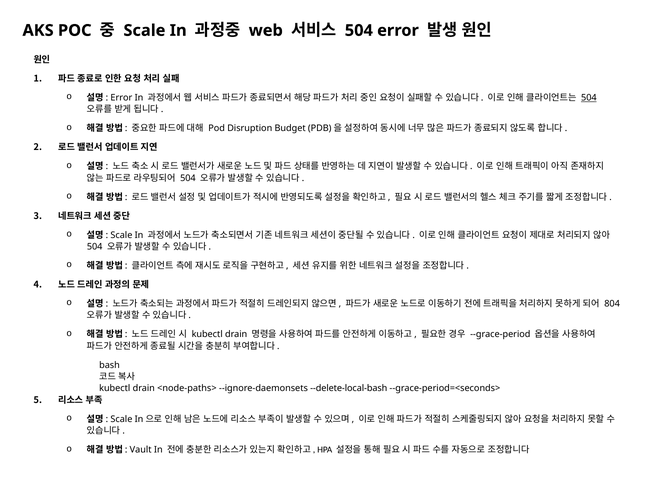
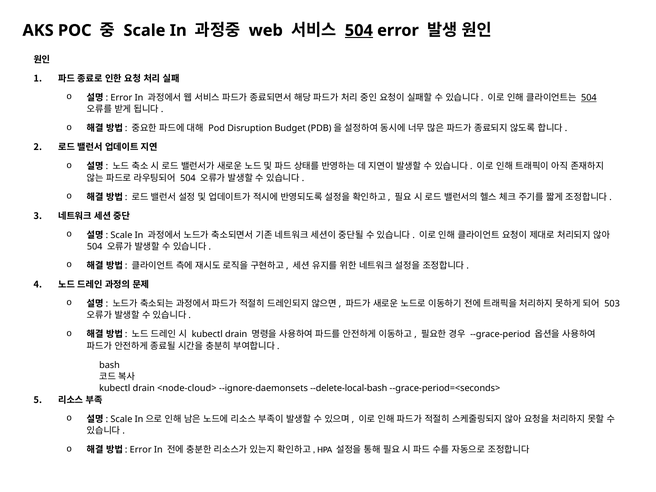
504 underline: none -> present (359, 30)
804: 804 -> 503 (612, 304)
<node-paths>: <node-paths> -> <node-cloud> (187, 388)
Vault: Vault -> Error (141, 450)
